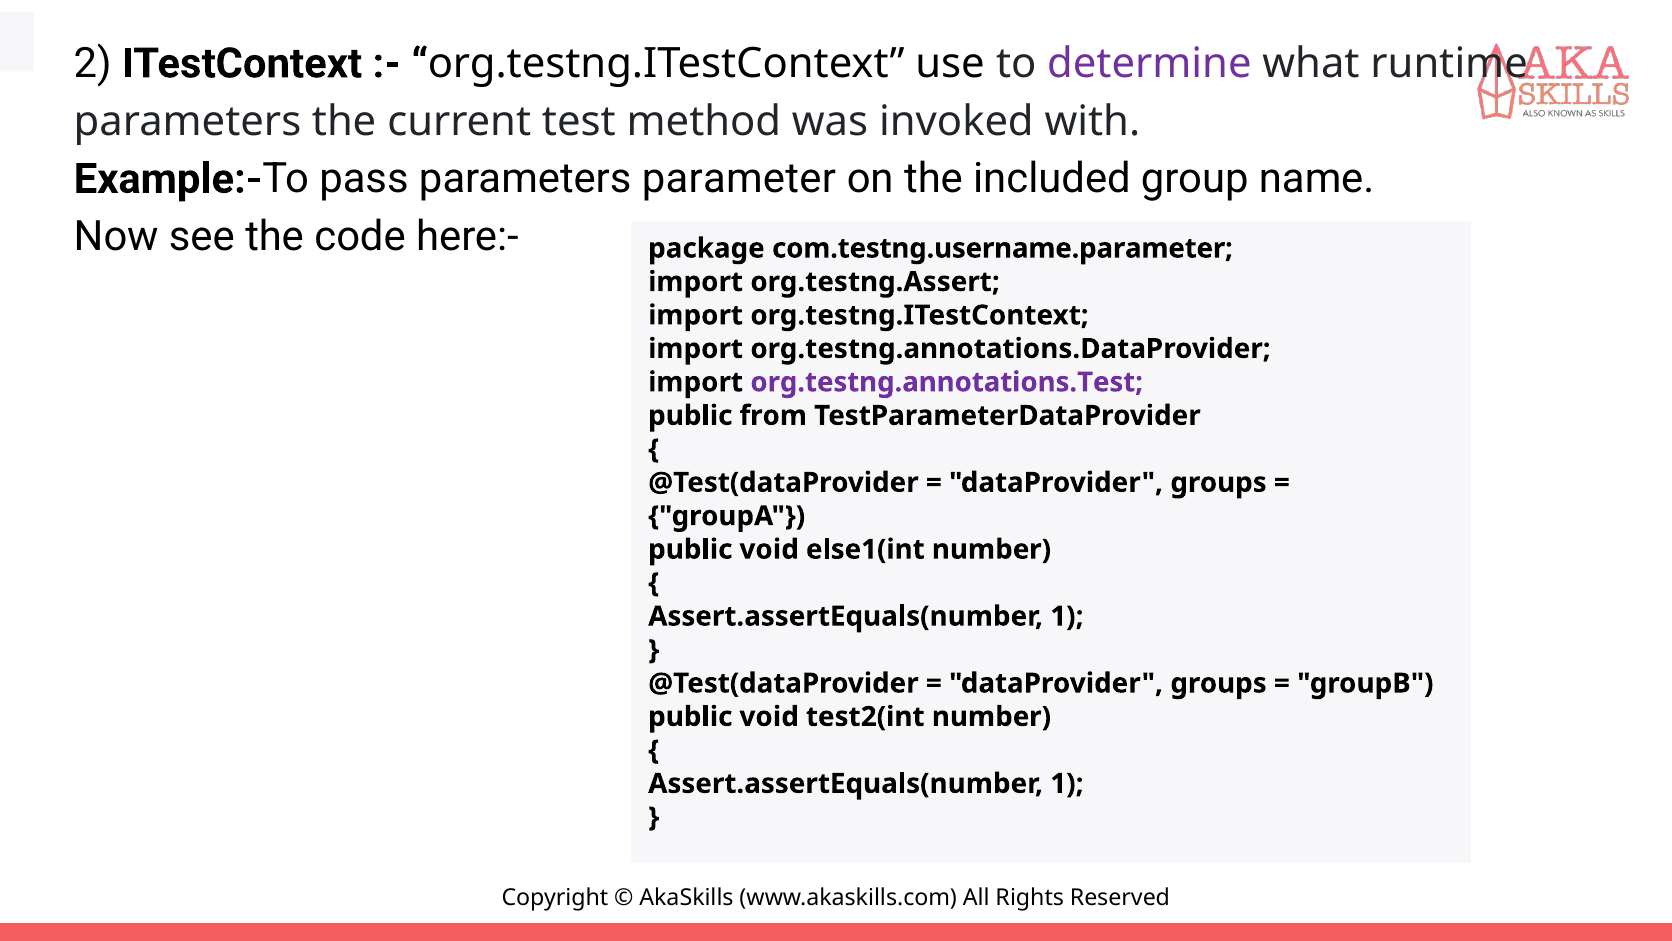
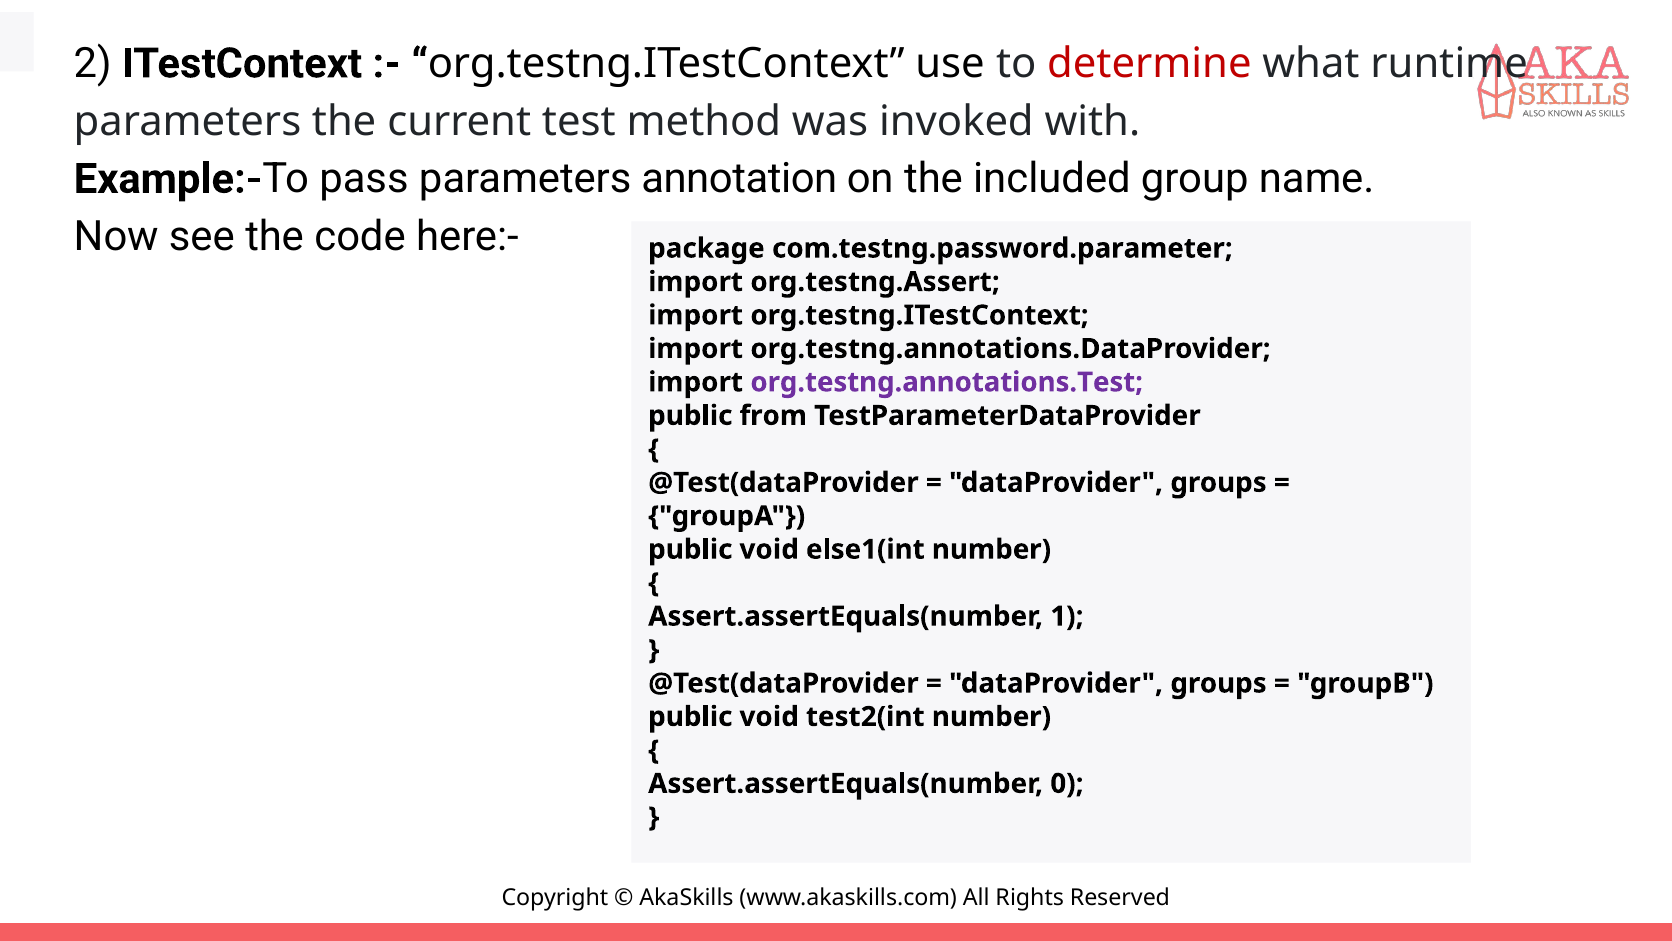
determine colour: purple -> red (1149, 64)
parameter: parameter -> annotation (739, 179)
com.testng.username.parameter: com.testng.username.parameter -> com.testng.password.parameter (1002, 248)
1: 1 -> 0 (1067, 783)
